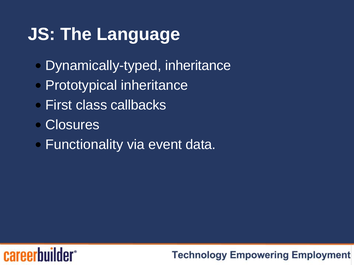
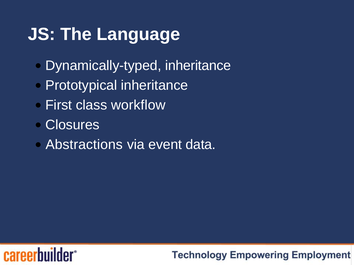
callbacks: callbacks -> workflow (138, 105)
Functionality: Functionality -> Abstractions (84, 145)
